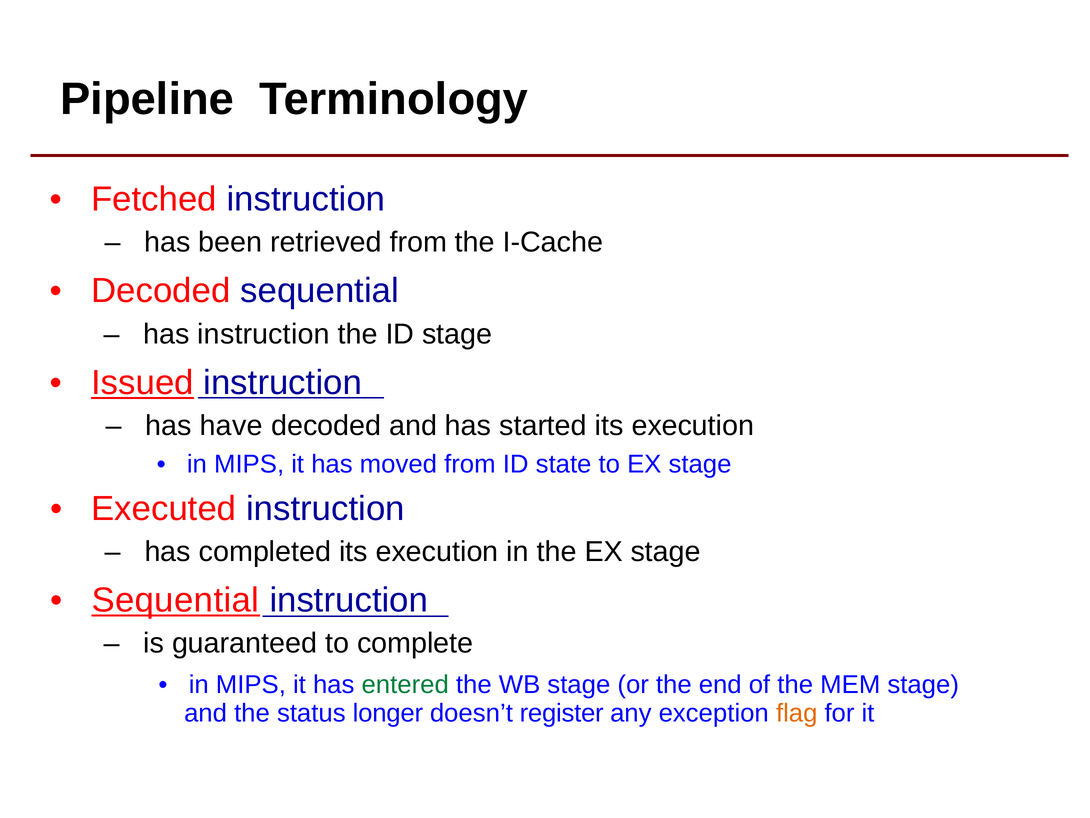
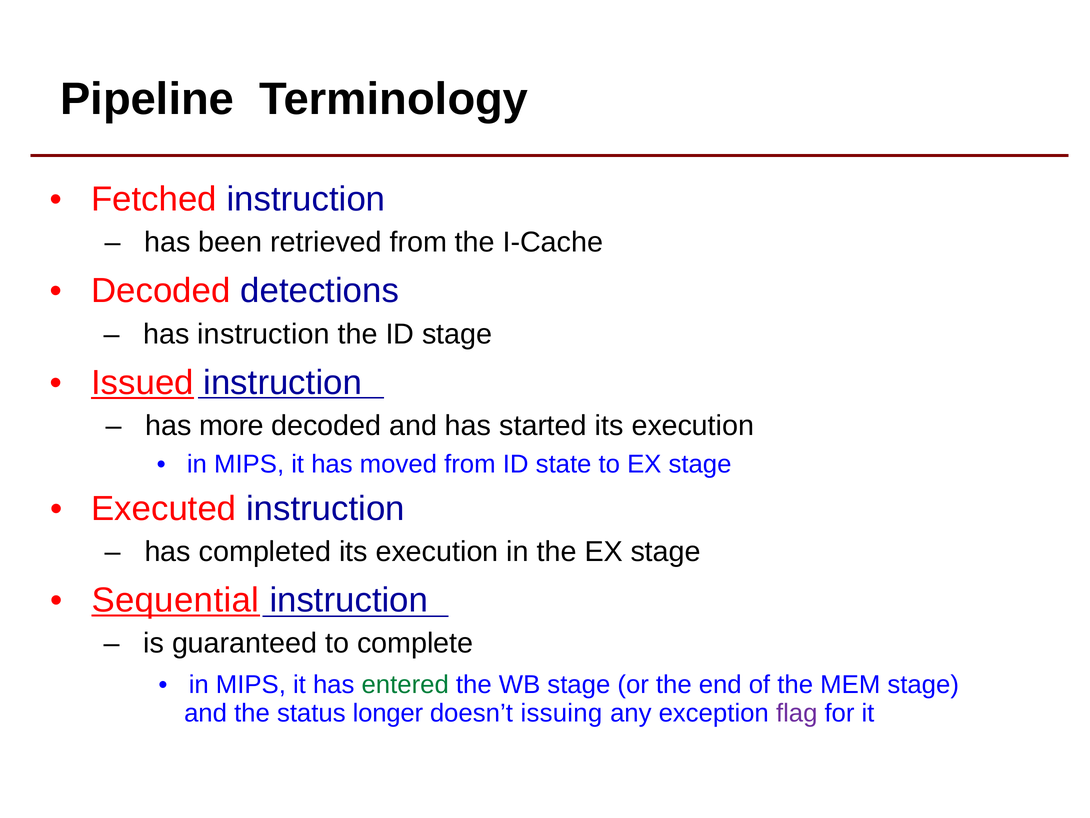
Decoded sequential: sequential -> detections (320, 291)
have: have -> more (232, 425)
register: register -> issuing (561, 713)
flag colour: orange -> purple (797, 713)
